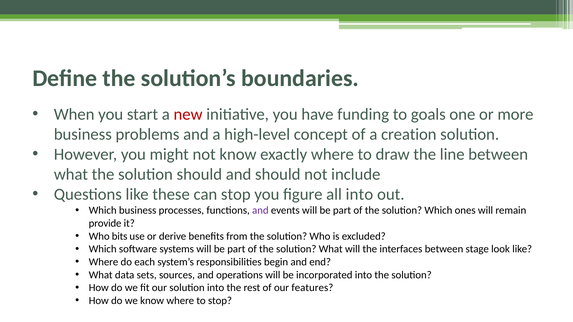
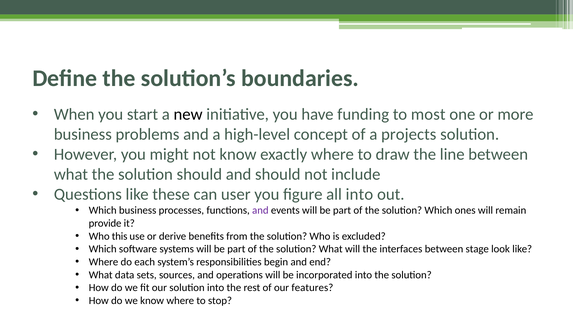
new colour: red -> black (188, 114)
goals: goals -> most (428, 114)
creation: creation -> projects (409, 134)
can stop: stop -> user (236, 195)
bits: bits -> this (120, 236)
